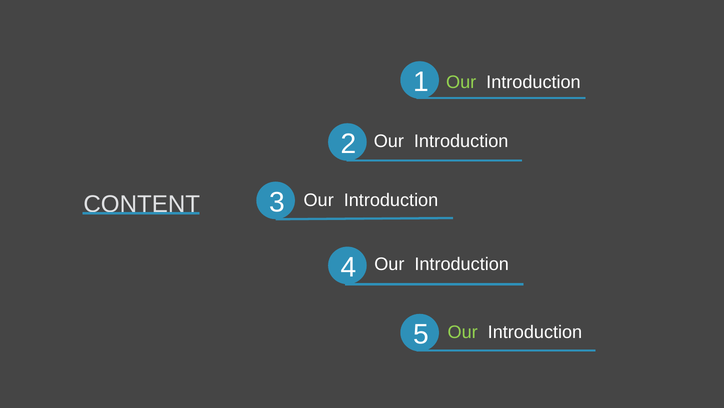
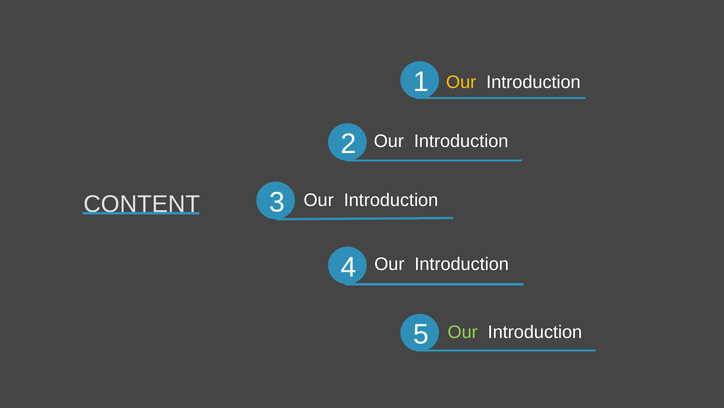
Our colour: light green -> yellow (461, 82)
